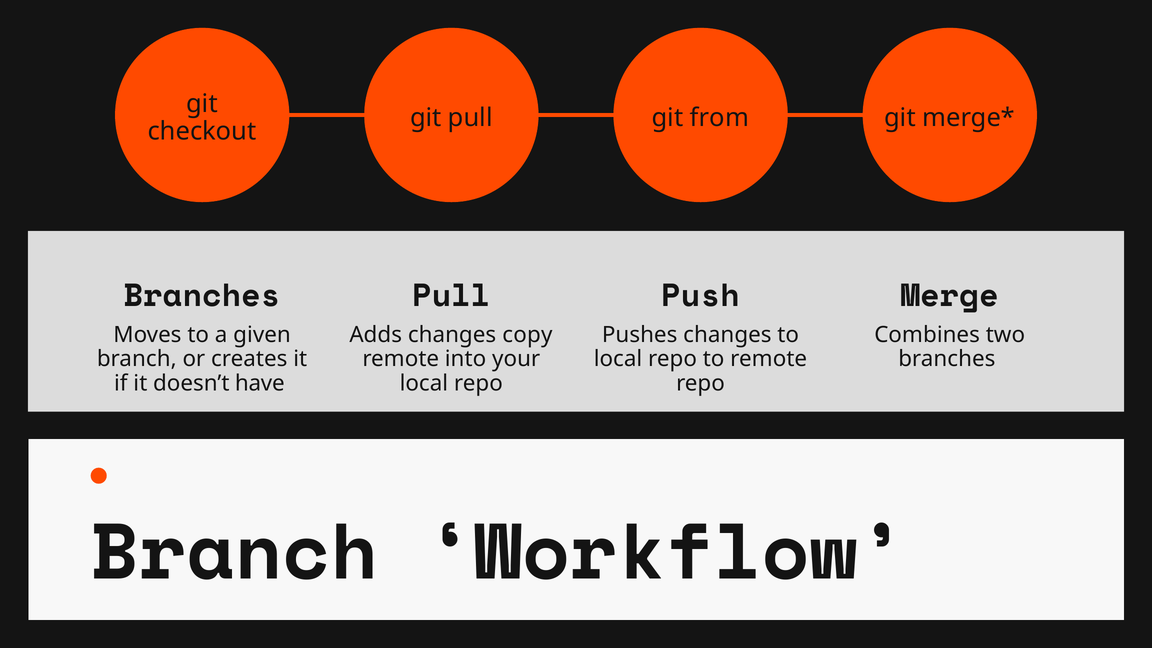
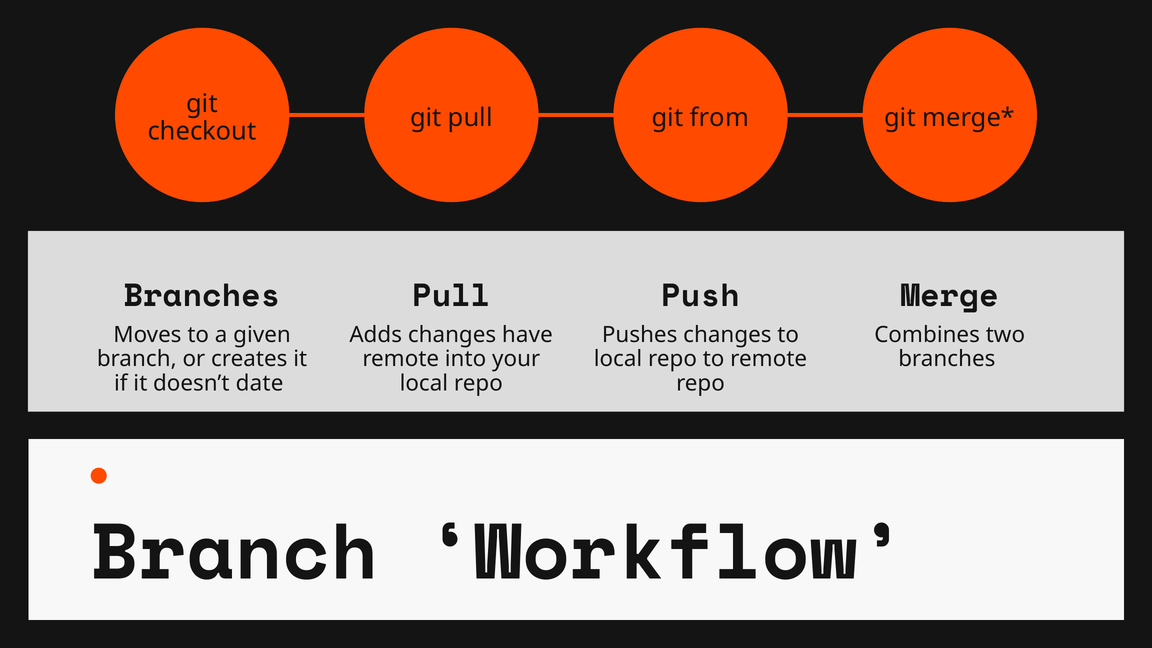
copy: copy -> have (527, 335)
have: have -> date (260, 383)
